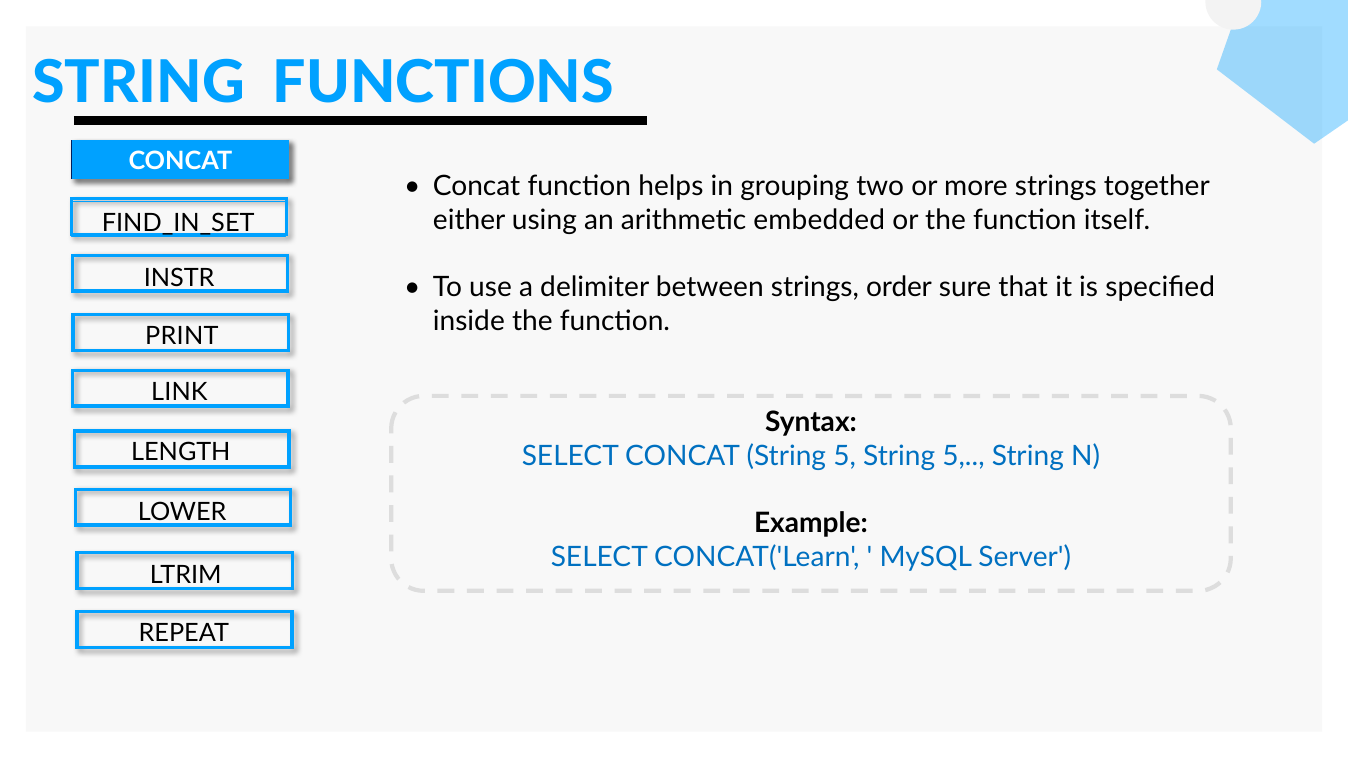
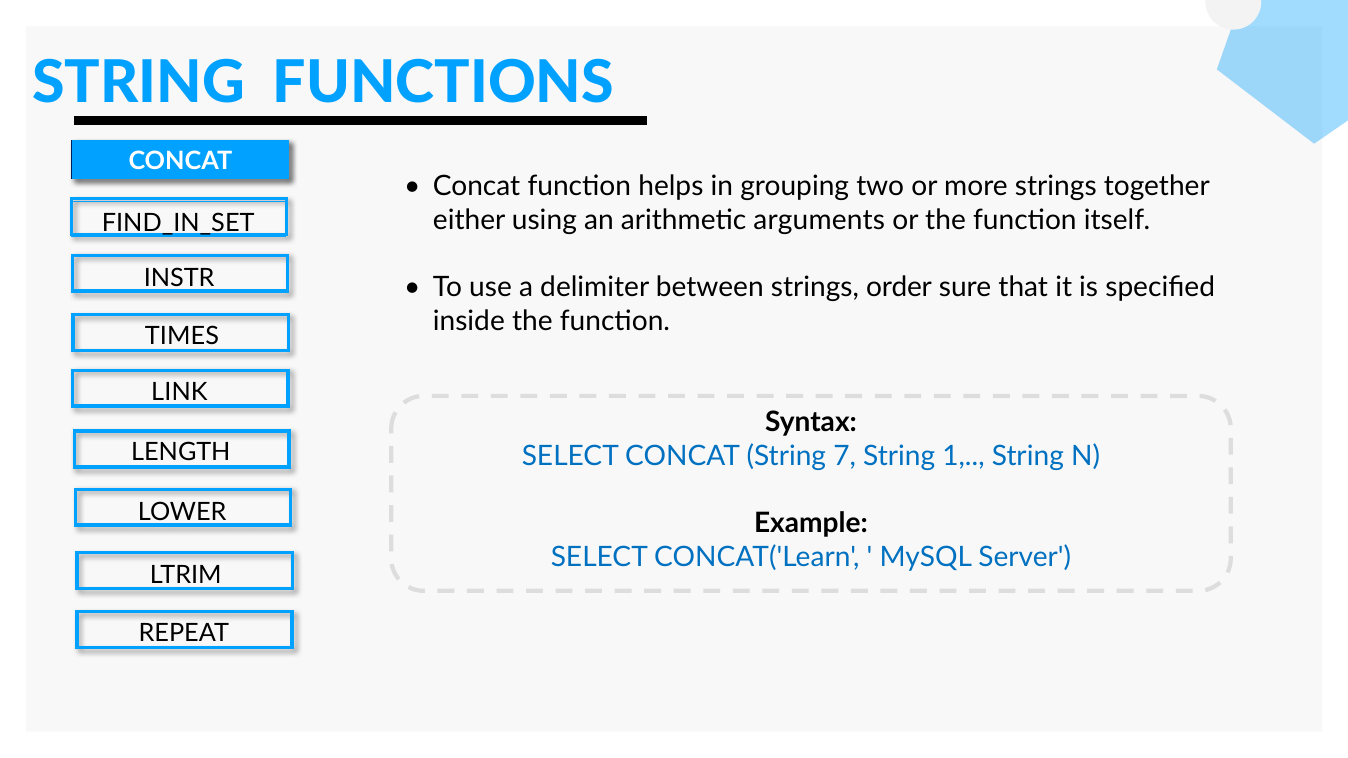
embedded: embedded -> arguments (819, 220)
PRINT: PRINT -> TIMES (182, 337)
CONCAT String 5: 5 -> 7 (845, 456)
5: 5 -> 1 (963, 456)
